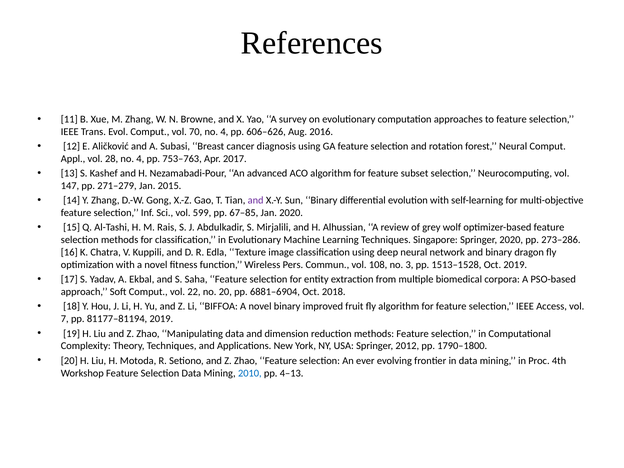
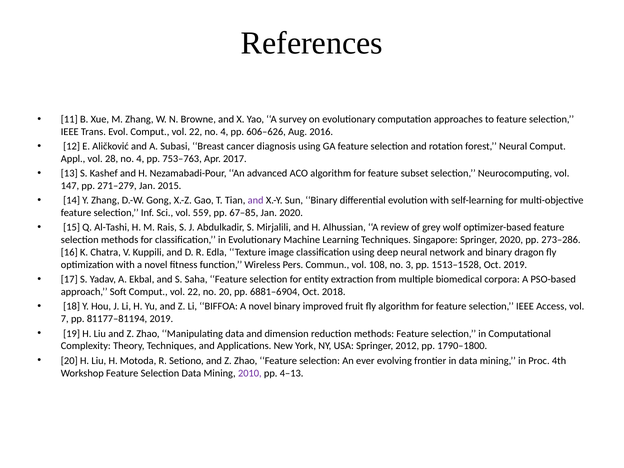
Evol Comput vol 70: 70 -> 22 (196, 132)
599: 599 -> 559 (202, 213)
2010 colour: blue -> purple (250, 373)
